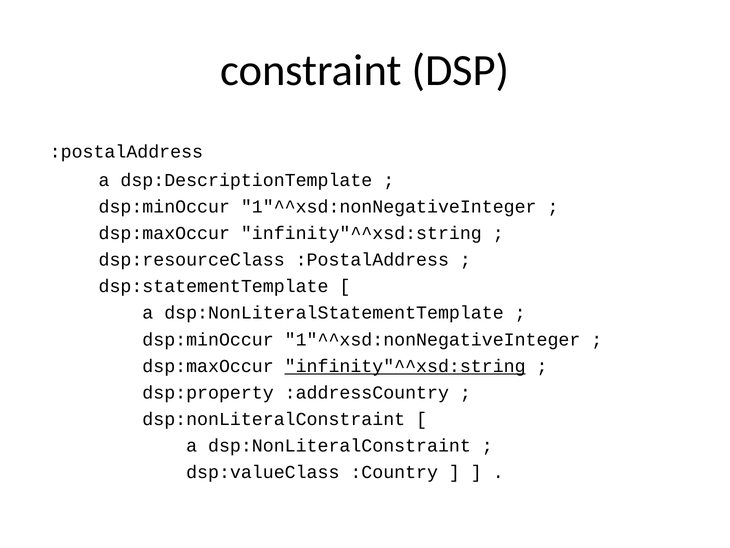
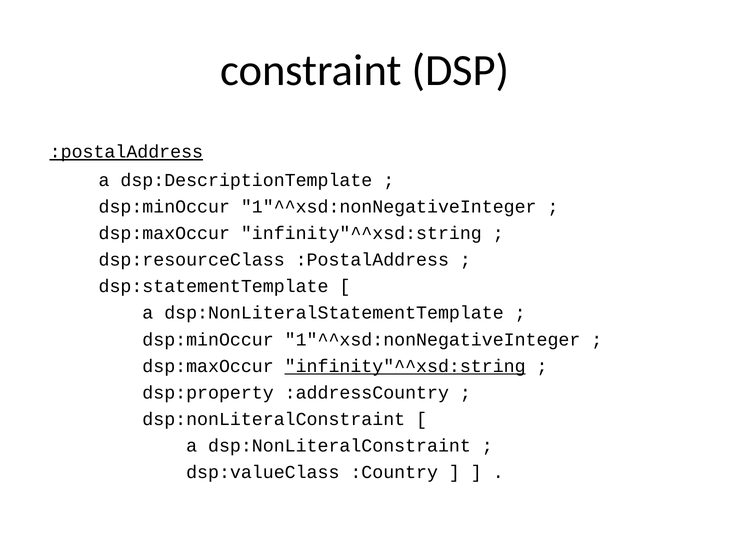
:postalAddress underline: none -> present (126, 152)
